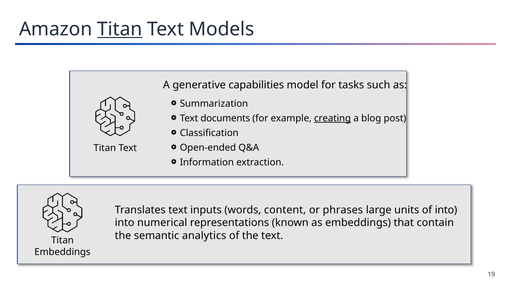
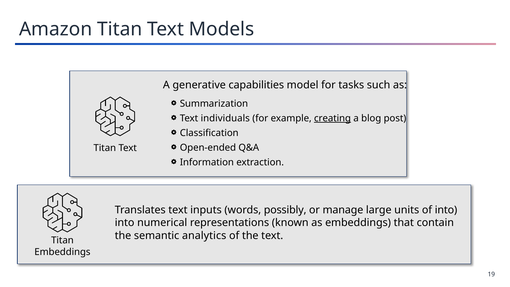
Titan underline: present -> none (120, 29)
documents: documents -> individuals (225, 118)
content: content -> possibly (285, 210)
phrases: phrases -> manage (343, 210)
